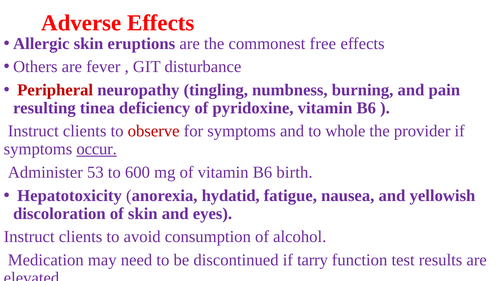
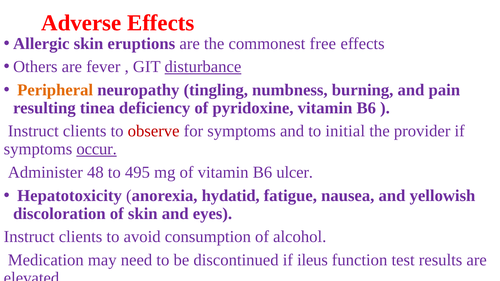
disturbance underline: none -> present (203, 67)
Peripheral colour: red -> orange (55, 90)
whole: whole -> initial (345, 131)
53: 53 -> 48 (95, 173)
600: 600 -> 495 (137, 173)
birth: birth -> ulcer (295, 173)
tarry: tarry -> ileus (312, 260)
